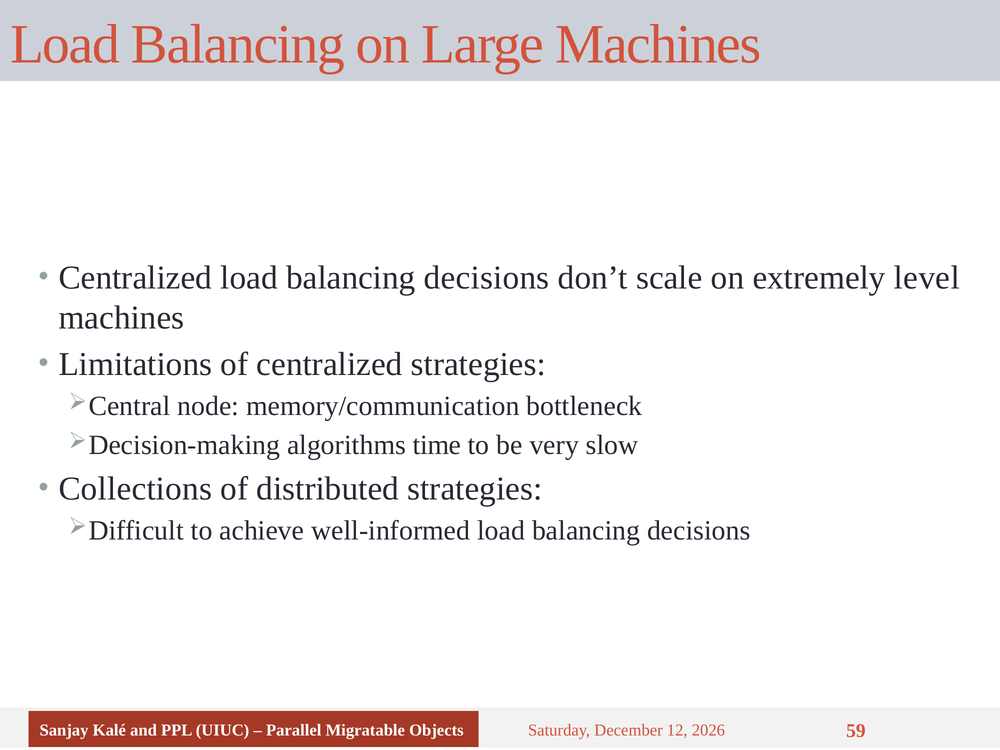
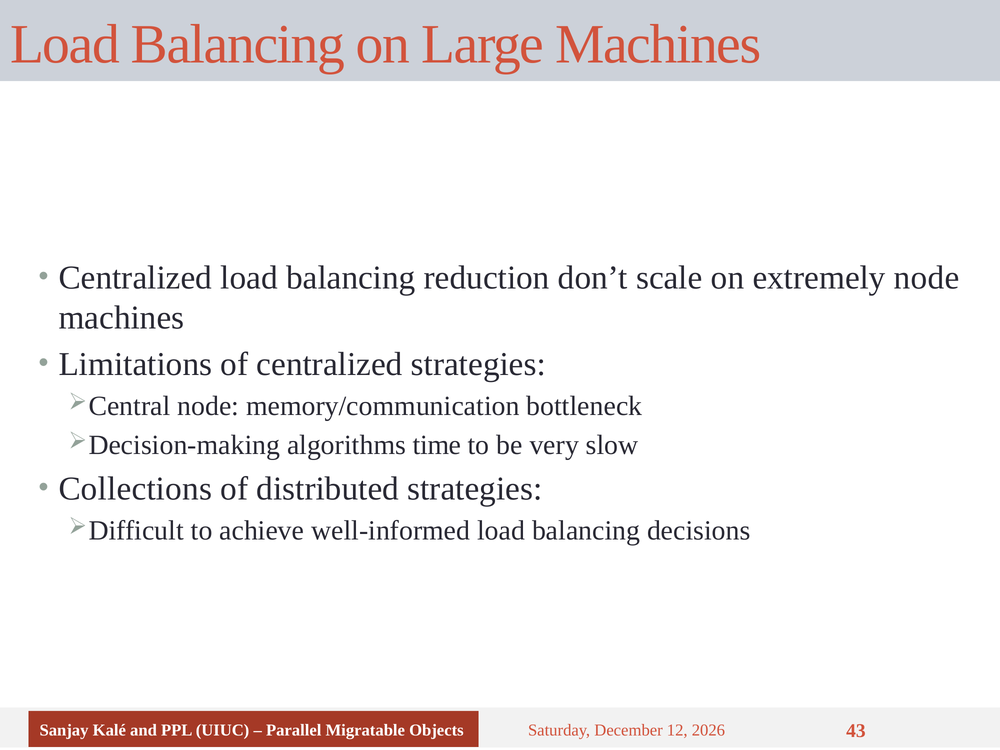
Centralized load balancing decisions: decisions -> reduction (487, 278)
extremely level: level -> node (927, 278)
59: 59 -> 43 (856, 731)
